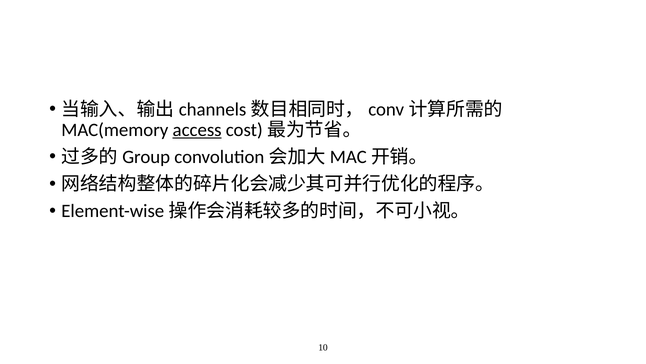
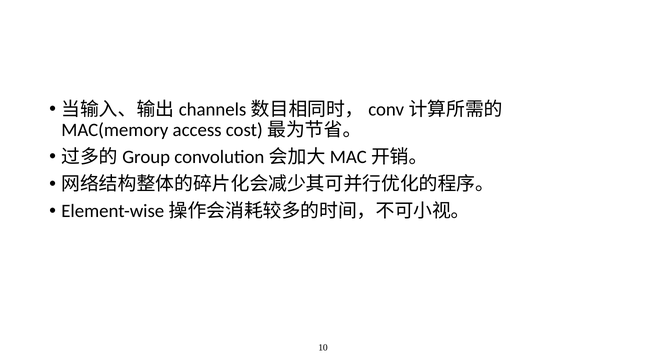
access underline: present -> none (197, 130)
